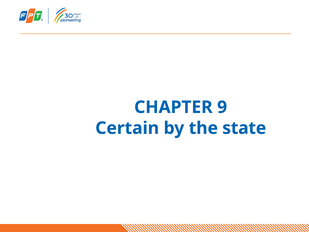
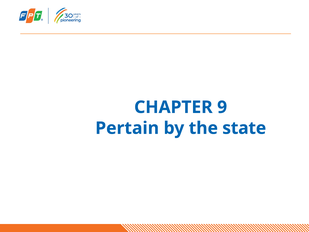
Certain: Certain -> Pertain (127, 128)
